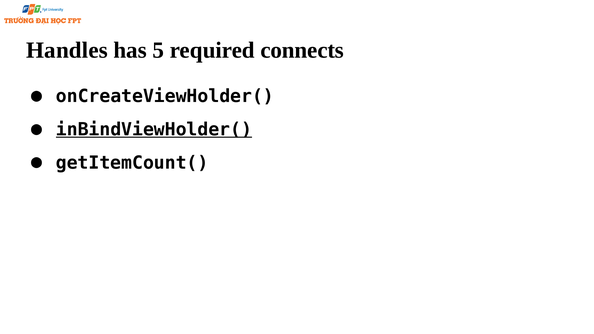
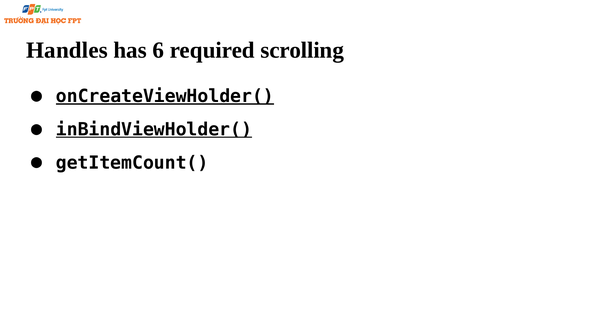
5: 5 -> 6 (158, 50)
connects: connects -> scrolling (302, 50)
onCreateViewHolder( underline: none -> present (165, 96)
